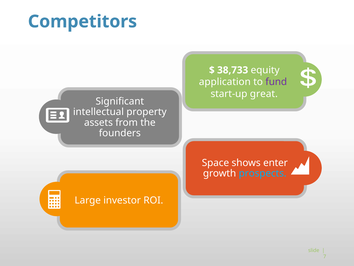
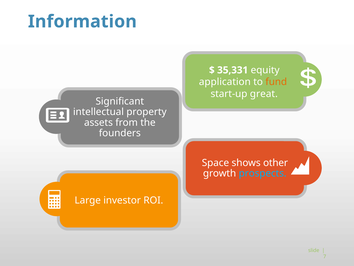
Competitors: Competitors -> Information (82, 21)
38,733: 38,733 -> 35,331 (233, 70)
fund colour: purple -> orange (276, 82)
enter: enter -> other (276, 163)
